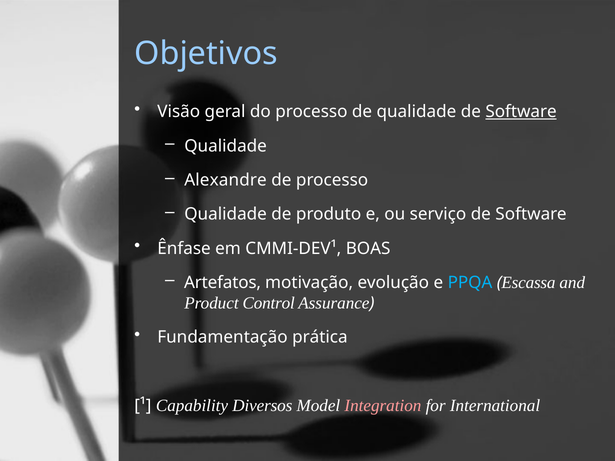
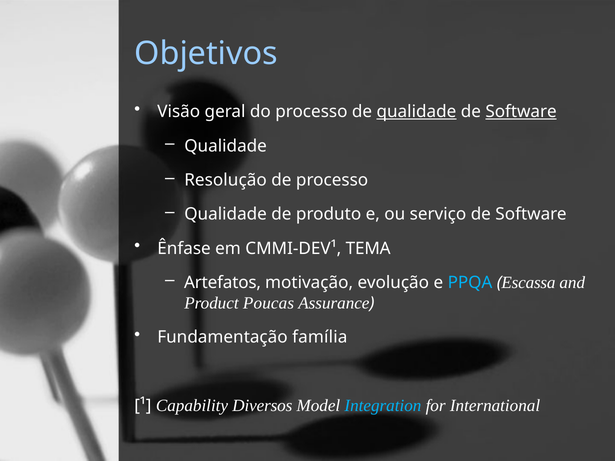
qualidade underline: none -> present (416, 112)
Alexandre: Alexandre -> Resolução (226, 180)
BOAS: BOAS -> TEMA (368, 249)
Control: Control -> Poucas (269, 303)
prática: prática -> família (320, 337)
Integration colour: pink -> light blue (383, 406)
